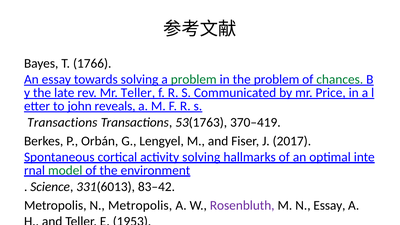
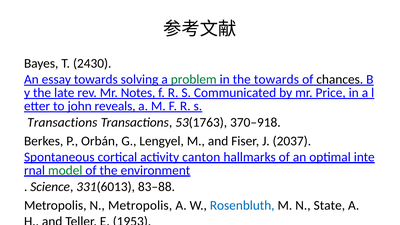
1766: 1766 -> 2430 (92, 63)
the problem: problem -> towards (276, 79)
chances colour: green -> black (340, 79)
Mr Teller: Teller -> Notes (138, 93)
370–419: 370–419 -> 370–918 (255, 122)
2017: 2017 -> 2037 (292, 141)
activity solving: solving -> canton (201, 157)
83–42: 83–42 -> 83–88 (156, 187)
Rosenbluth colour: purple -> blue (242, 205)
N Essay: Essay -> State (329, 205)
